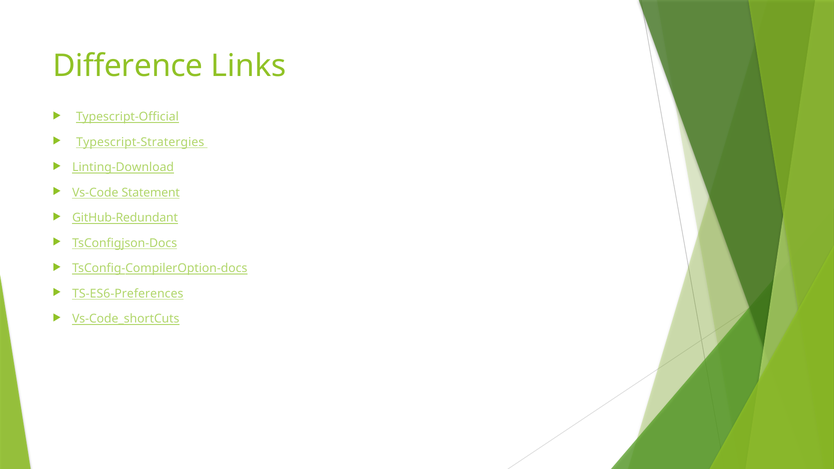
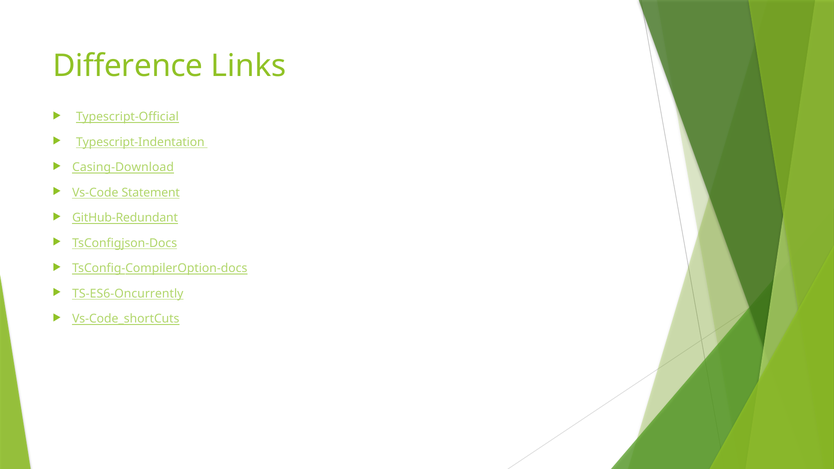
Typescript-Stratergies: Typescript-Stratergies -> Typescript-Indentation (140, 142)
Linting-Download: Linting-Download -> Casing-Download (123, 167)
TS-ES6-Preferences: TS-ES6-Preferences -> TS-ES6-Oncurrently (128, 294)
